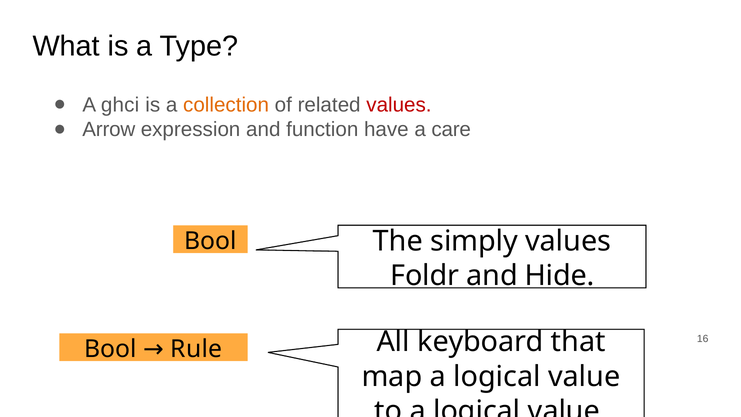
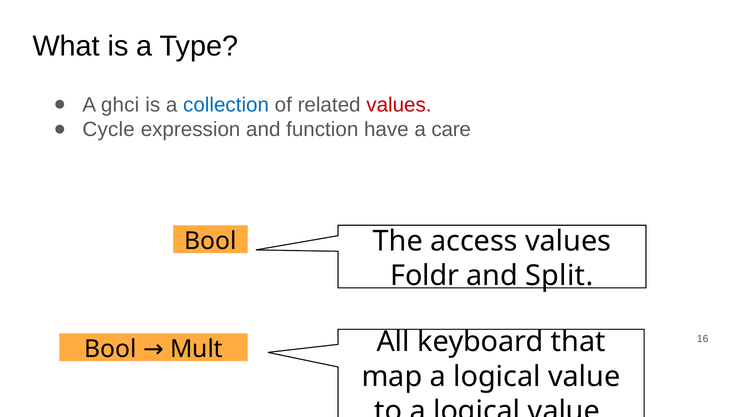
collection colour: orange -> blue (226, 105)
Arrow: Arrow -> Cycle (109, 130)
simply: simply -> access (474, 241)
Hide: Hide -> Split (559, 276)
Rule: Rule -> Mult (196, 349)
